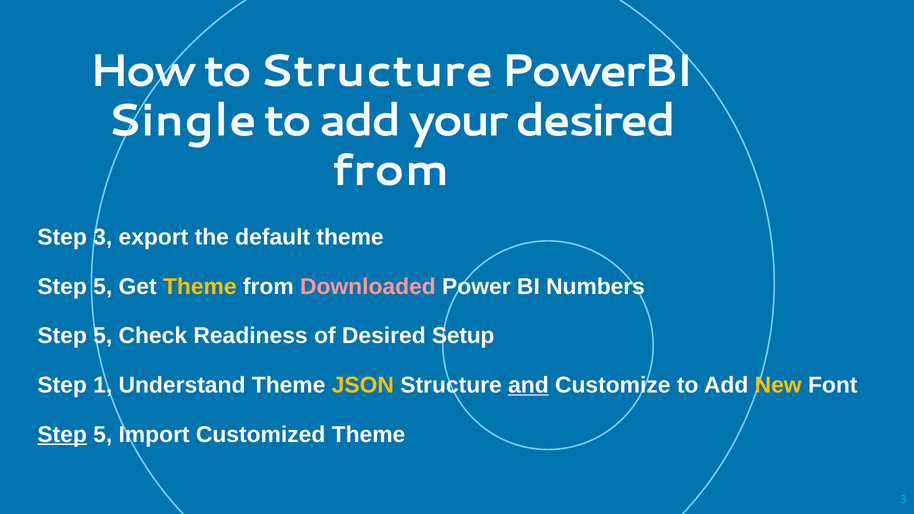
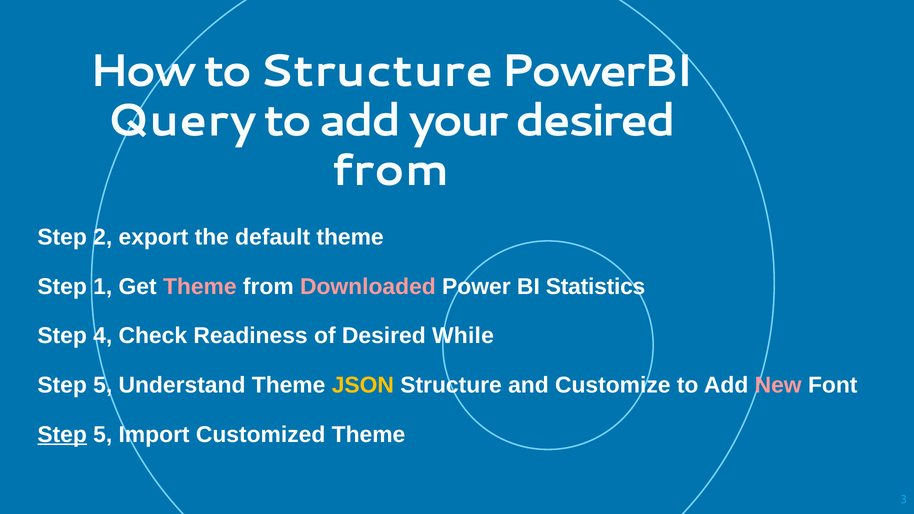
Single: Single -> Query (182, 121)
Step 3: 3 -> 2 (103, 237)
5: 5 -> 1 (103, 287)
Theme colour: yellow -> pink (200, 287)
Numbers: Numbers -> Statistics (596, 287)
5: 5 -> 4 (103, 336)
Setup: Setup -> While (463, 336)
1: 1 -> 5 (103, 385)
and underline: present -> none (528, 385)
New colour: yellow -> pink (778, 385)
